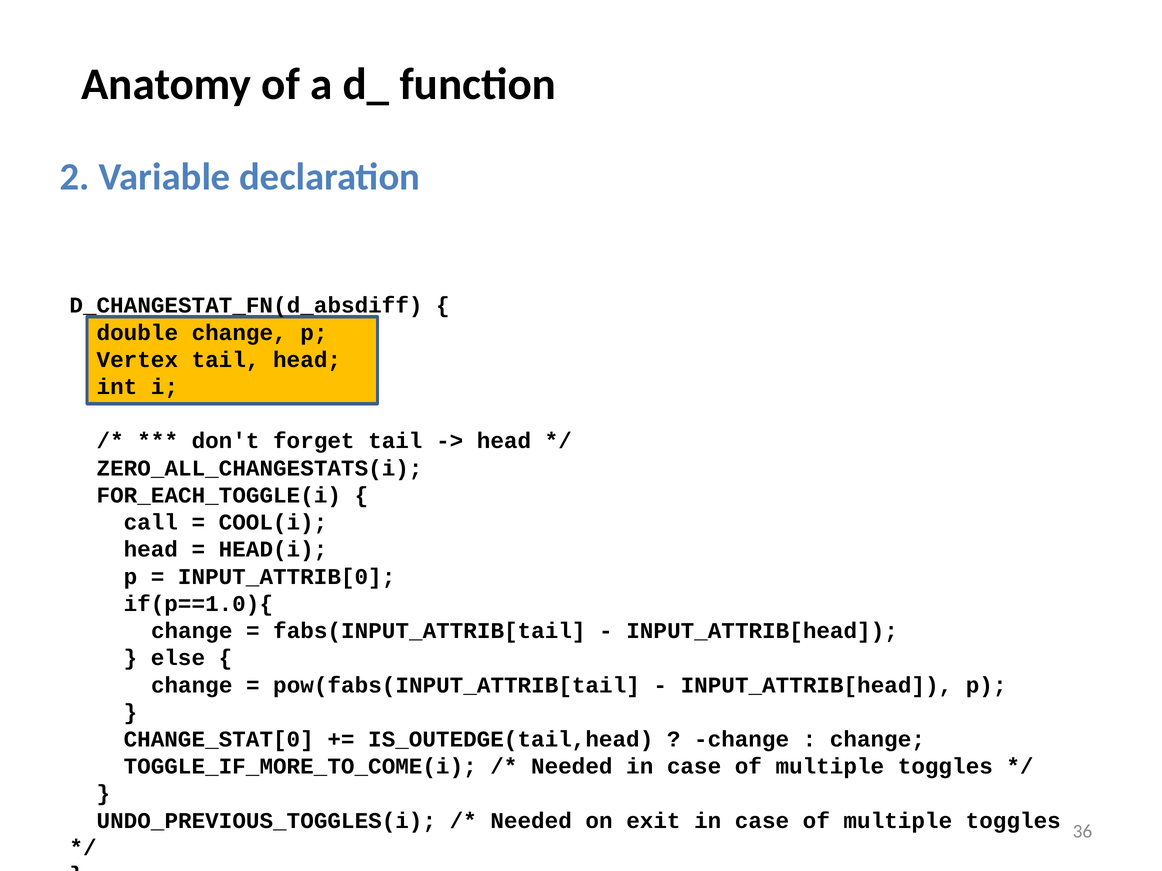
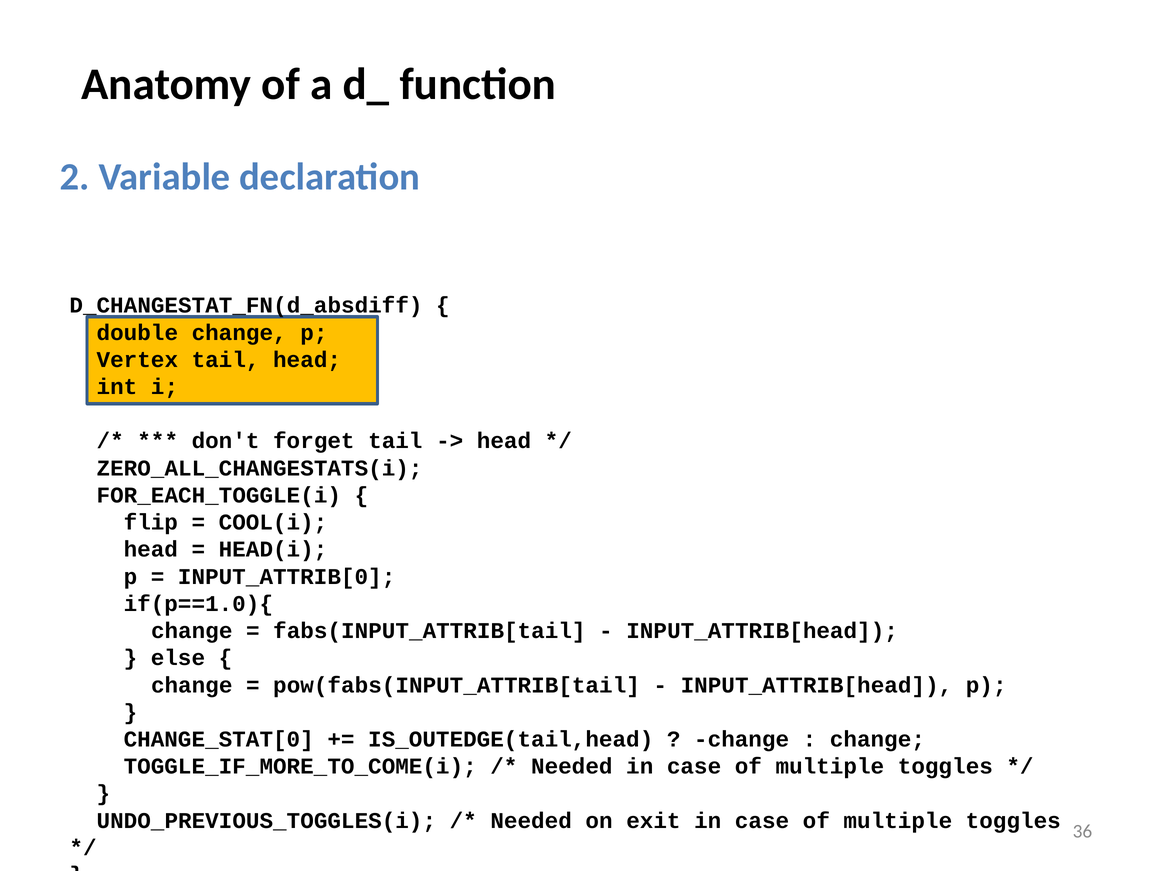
call: call -> flip (151, 523)
